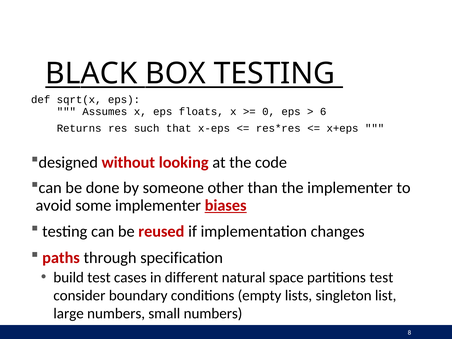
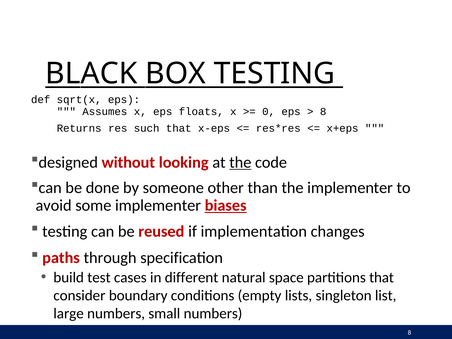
6: 6 -> 8 (323, 112)
the underline: none -> present (240, 162)
partitions test: test -> that (382, 277)
